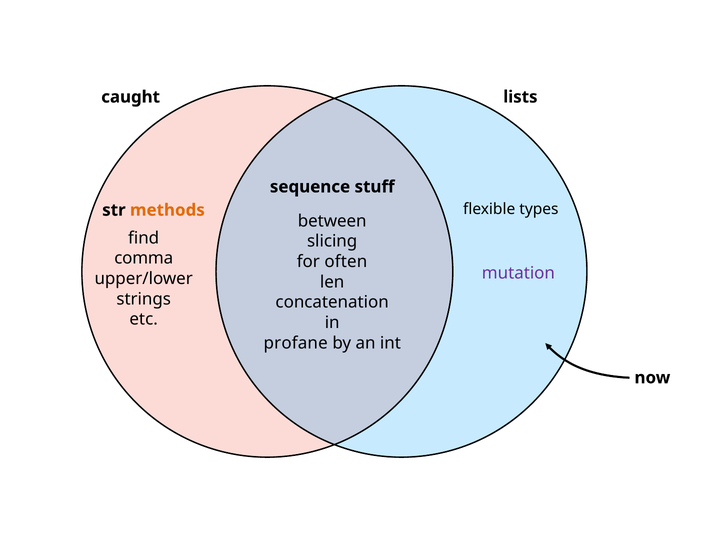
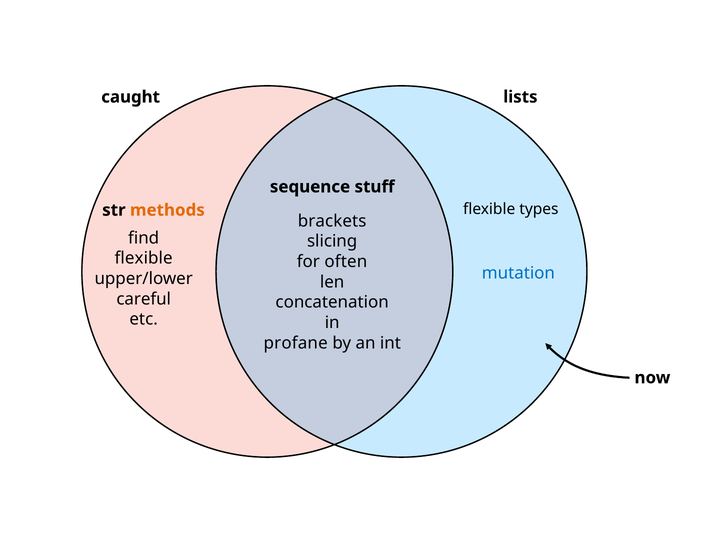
between: between -> brackets (332, 221)
comma: comma -> flexible (144, 258)
mutation colour: purple -> blue (518, 273)
strings: strings -> careful (144, 299)
